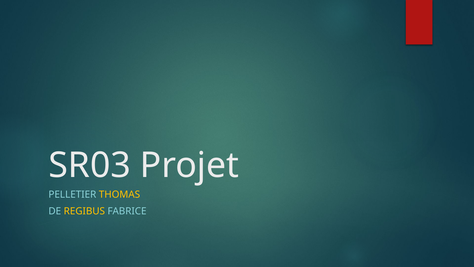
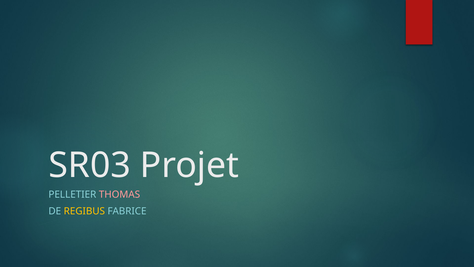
THOMAS colour: yellow -> pink (119, 194)
